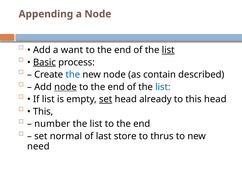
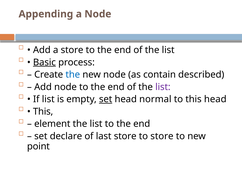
a want: want -> store (72, 50)
list underline: present -> none (168, 50)
node underline: present -> none (65, 87)
list colour: blue -> purple (163, 87)
already: already -> normal (155, 99)
number: number -> element (52, 124)
normal: normal -> declare (66, 136)
to thrus: thrus -> store (162, 136)
need: need -> point (38, 146)
